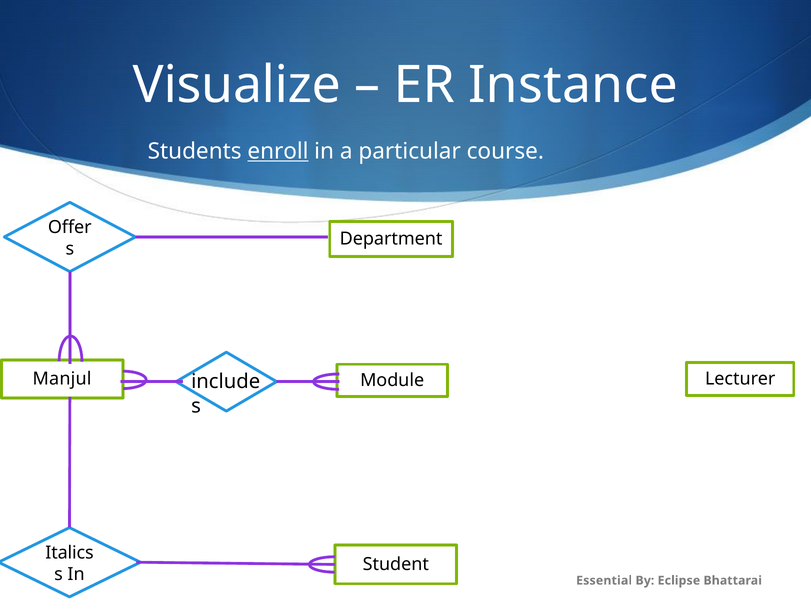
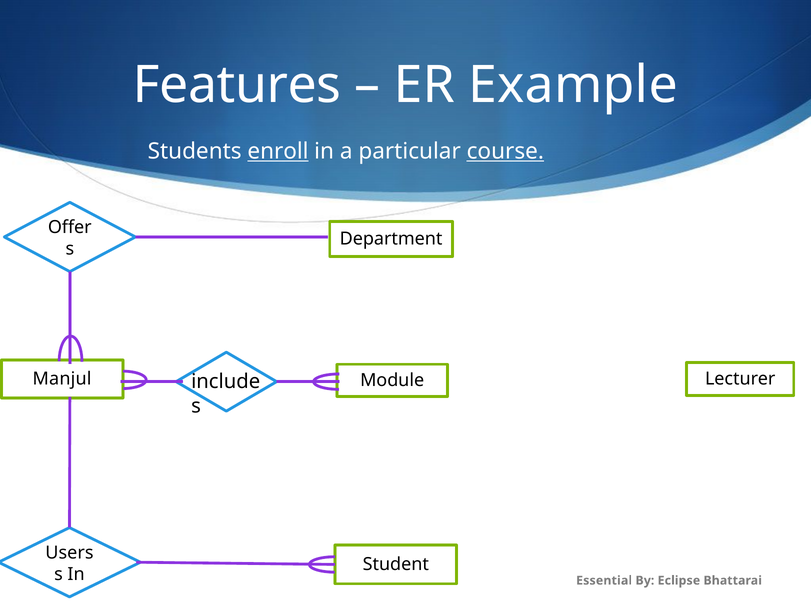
Visualize: Visualize -> Features (237, 85)
Instance: Instance -> Example (573, 85)
course underline: none -> present (505, 151)
Italics: Italics -> Users (69, 552)
